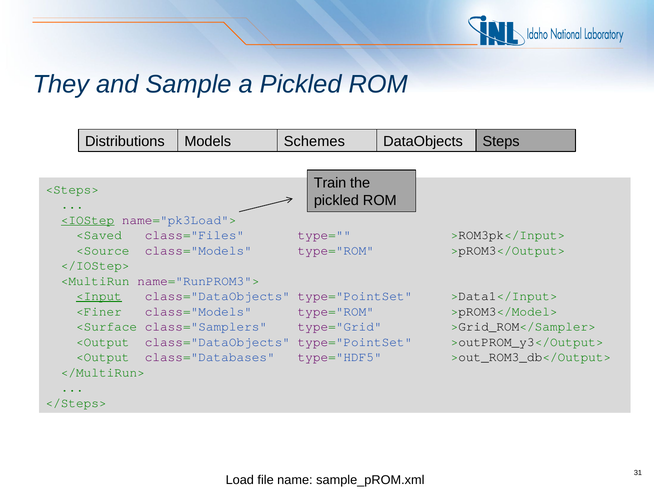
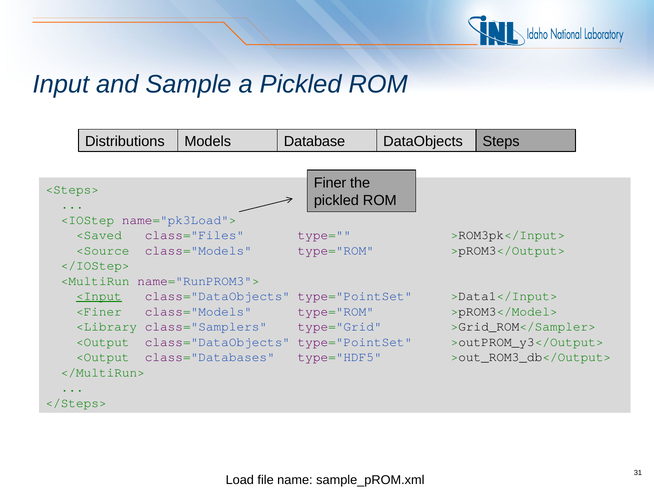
They: They -> Input (61, 84)
Schemes: Schemes -> Database (314, 142)
Train: Train -> Finer (330, 183)
<IOStep underline: present -> none (88, 220)
<Surface: <Surface -> <Library (107, 327)
